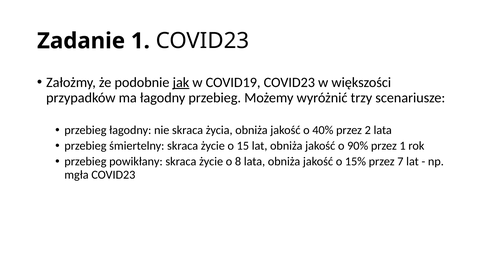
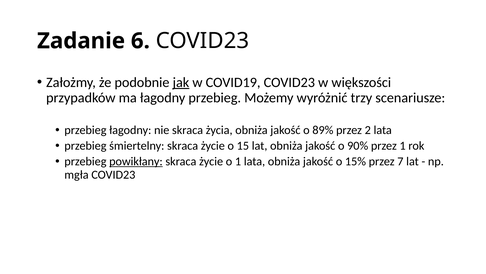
Zadanie 1: 1 -> 6 (140, 41)
40%: 40% -> 89% (323, 130)
powikłany underline: none -> present (136, 161)
o 8: 8 -> 1 (238, 161)
